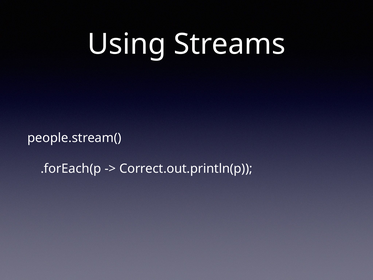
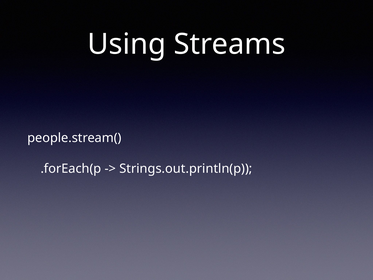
Correct.out.println(p: Correct.out.println(p -> Strings.out.println(p (186, 168)
